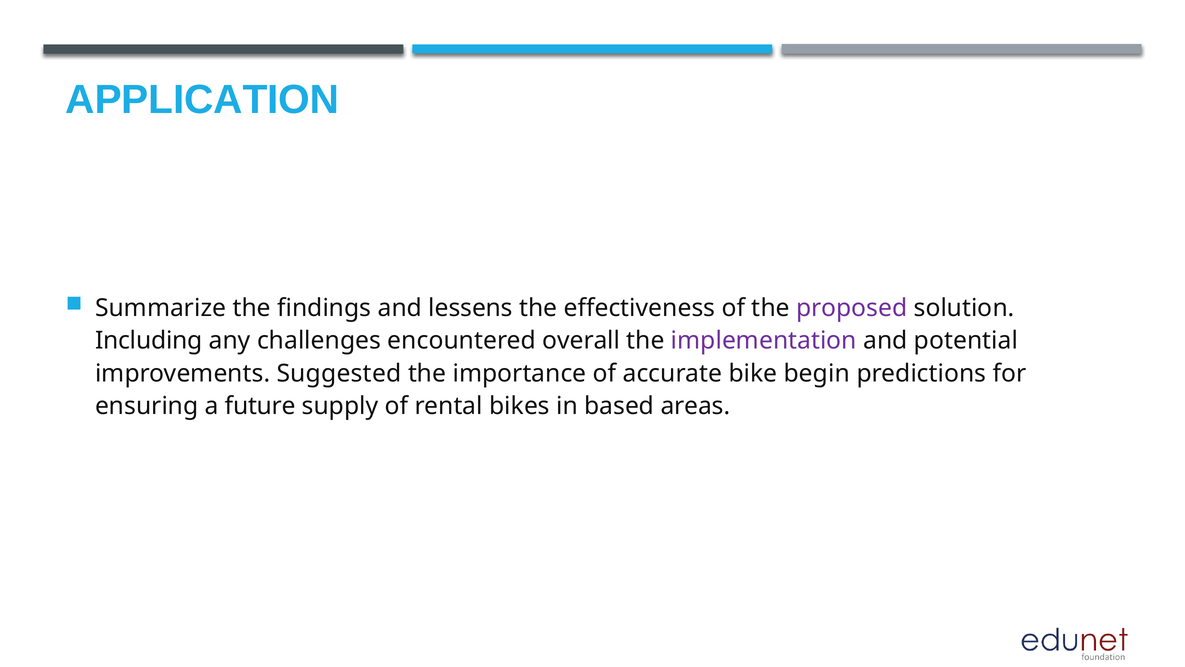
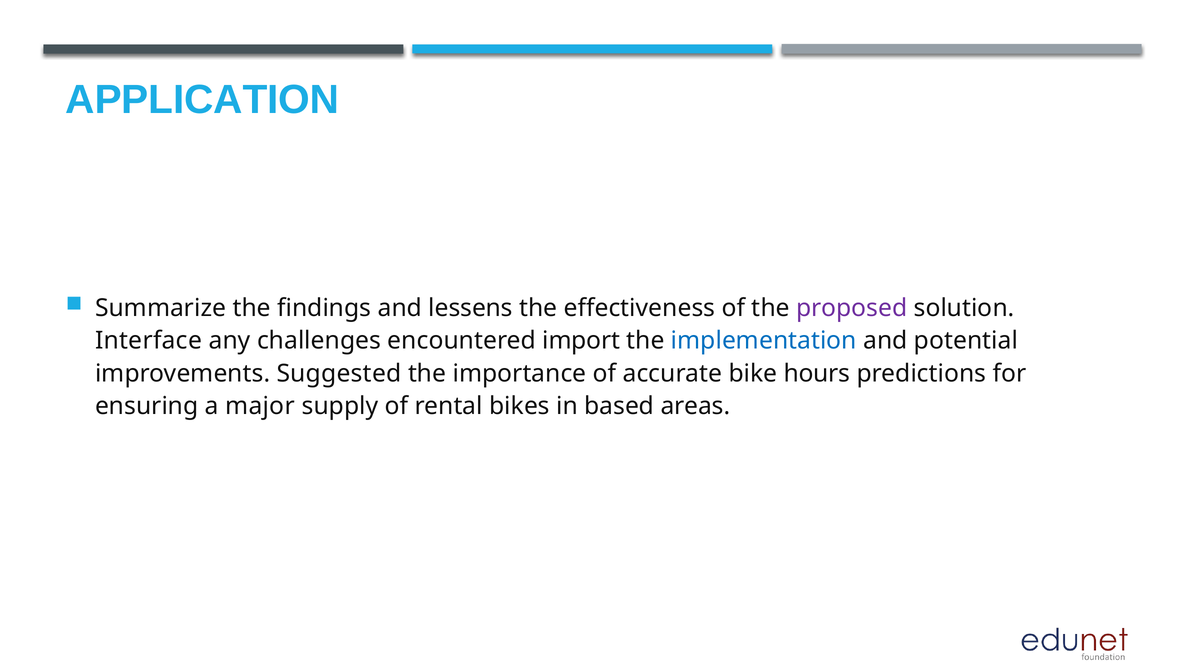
Including: Including -> Interface (149, 341)
overall: overall -> import (581, 341)
implementation colour: purple -> blue (764, 341)
begin: begin -> hours (817, 373)
future: future -> major (260, 406)
